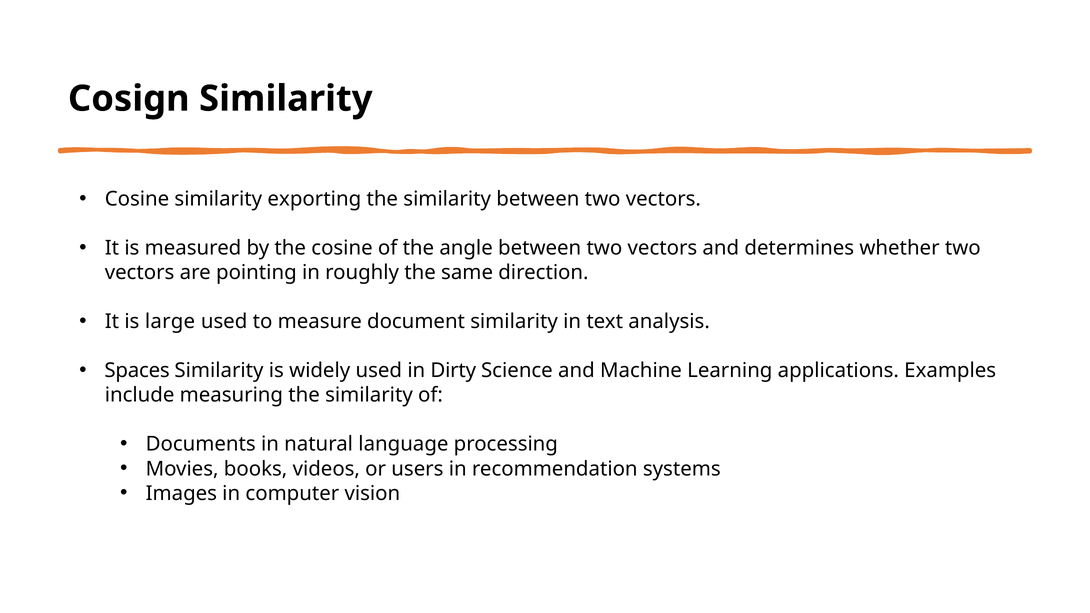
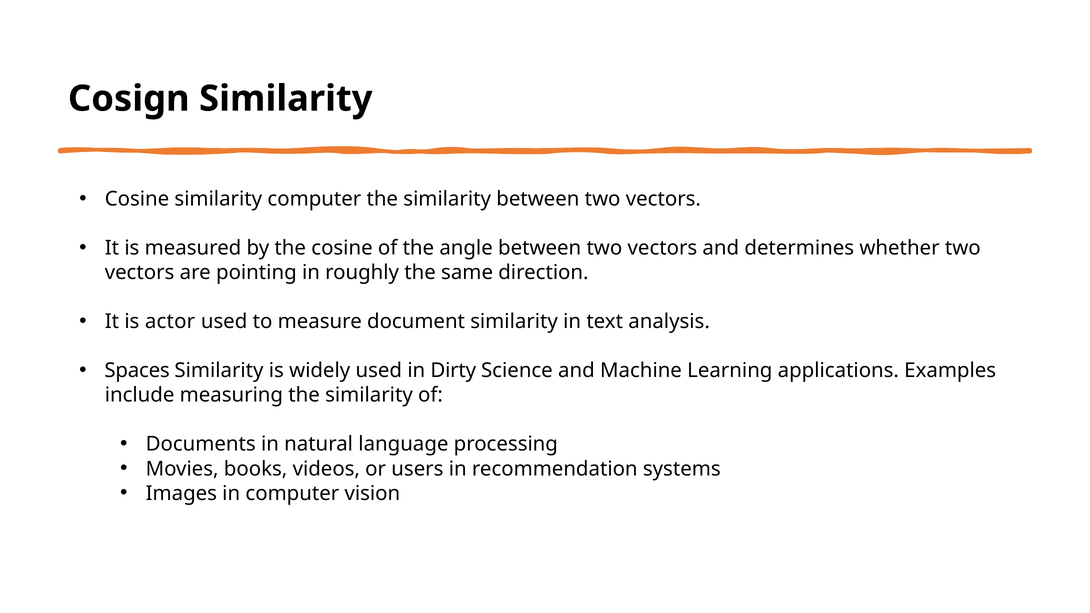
similarity exporting: exporting -> computer (314, 199)
large: large -> actor (170, 322)
